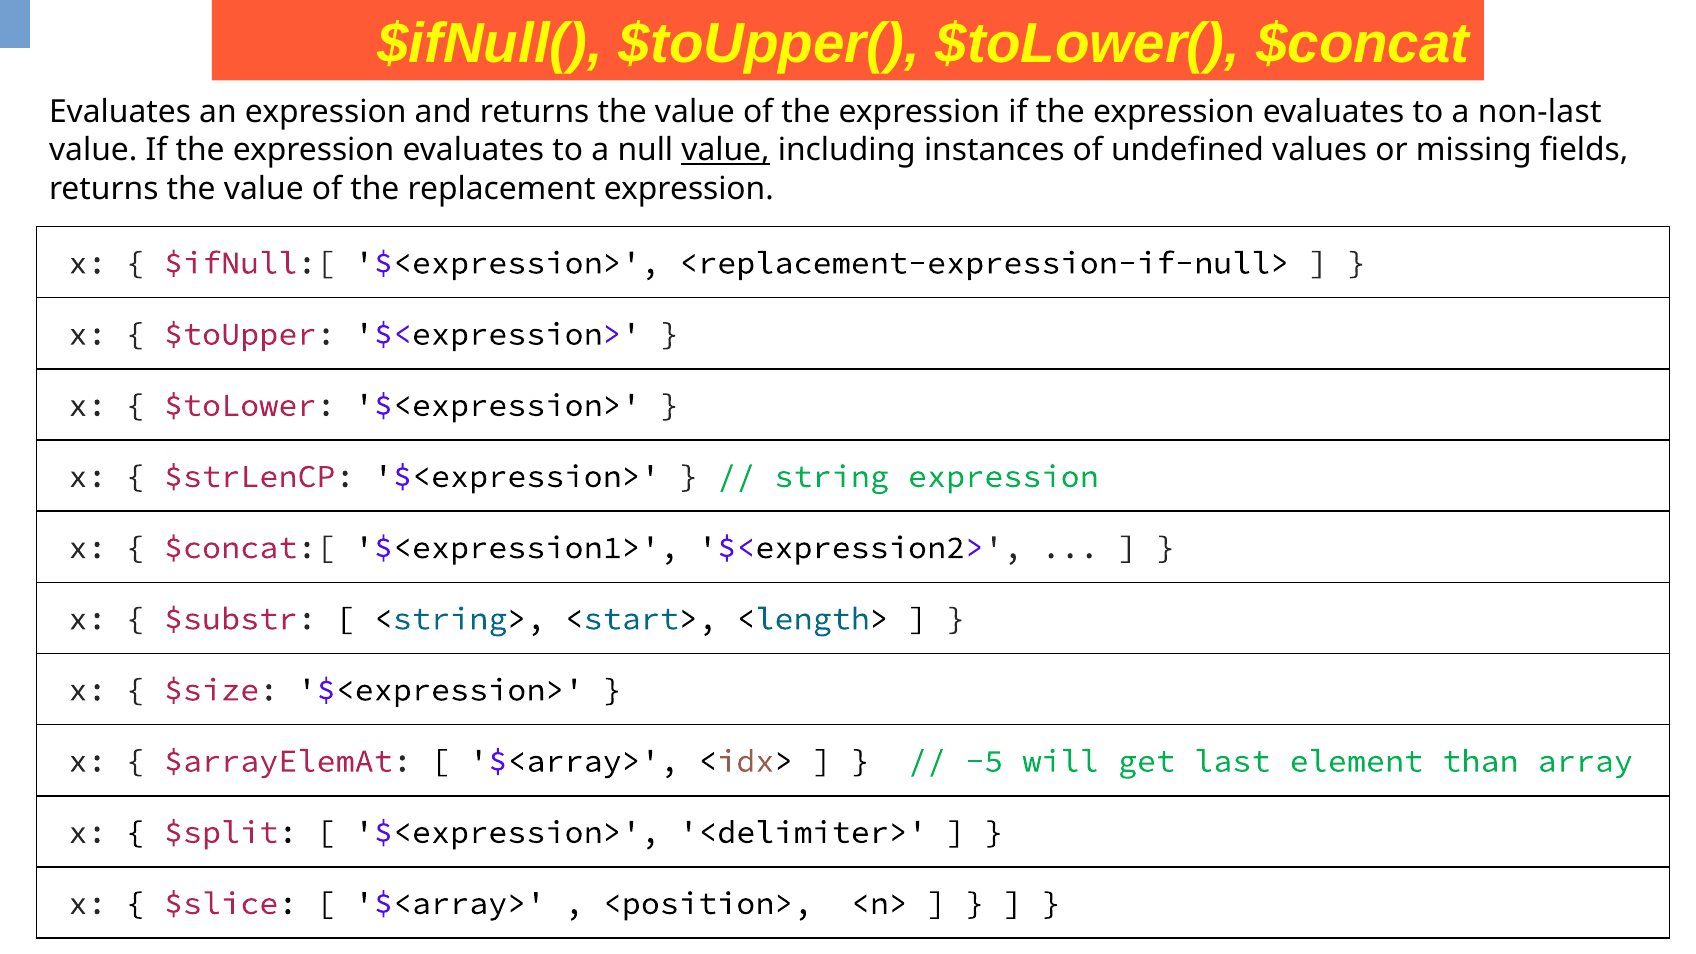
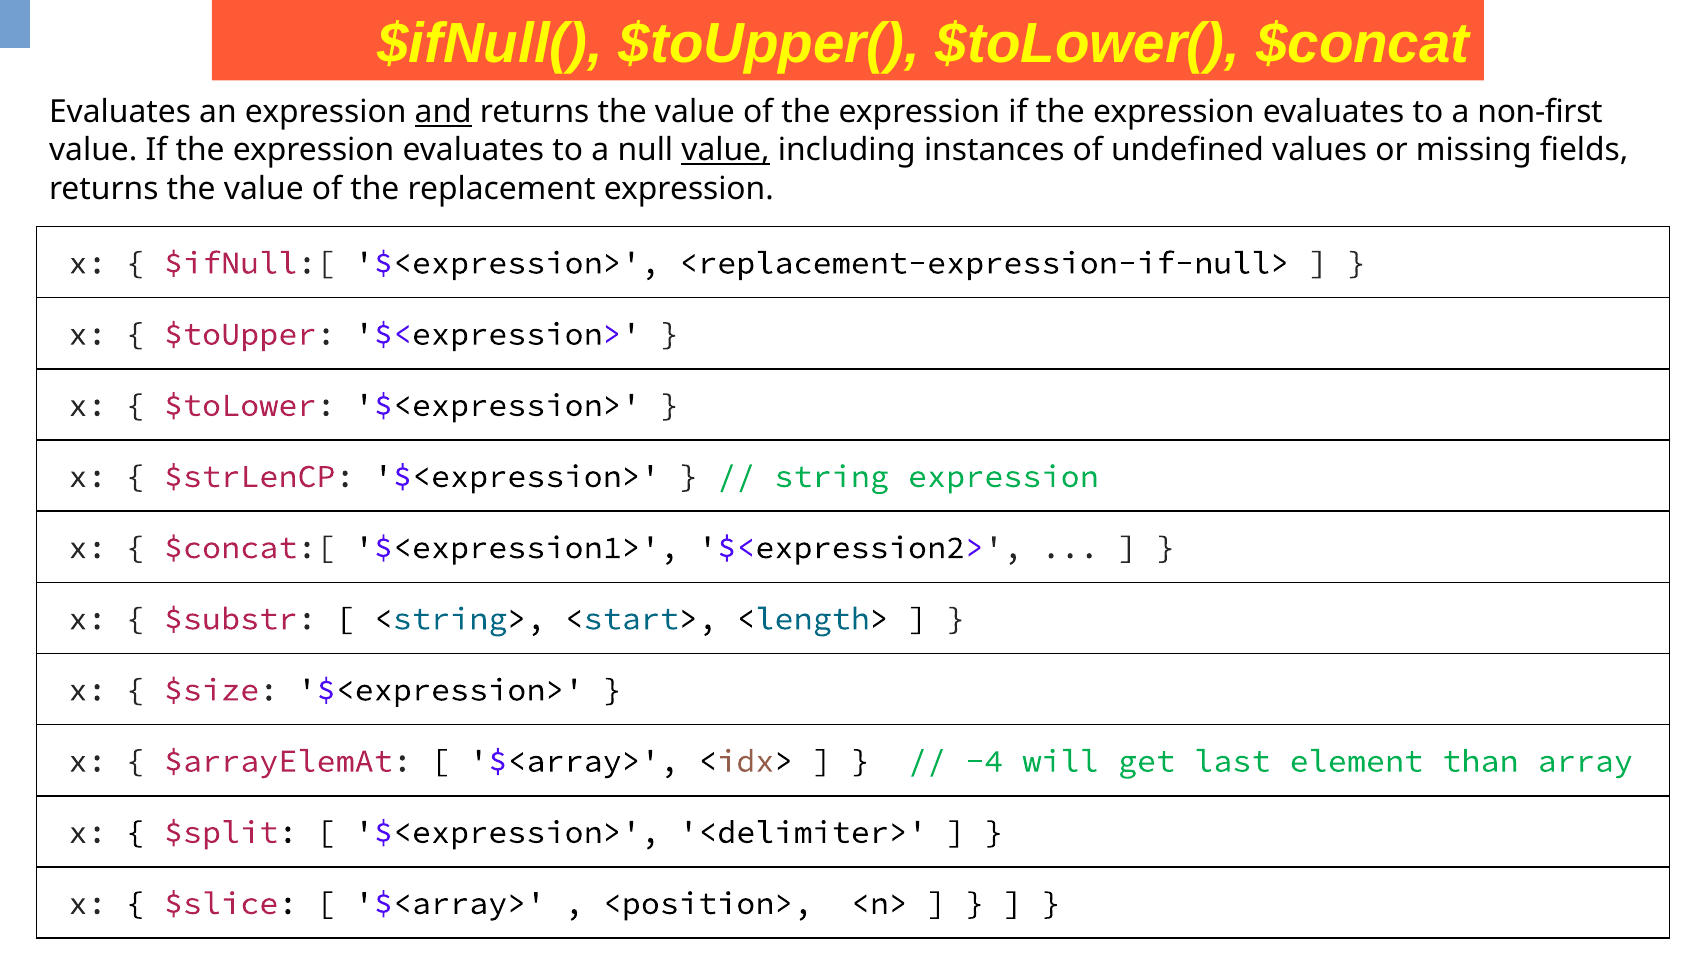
and underline: none -> present (443, 112)
non-last: non-last -> non-first (1540, 112)
-5: -5 -> -4 (984, 761)
